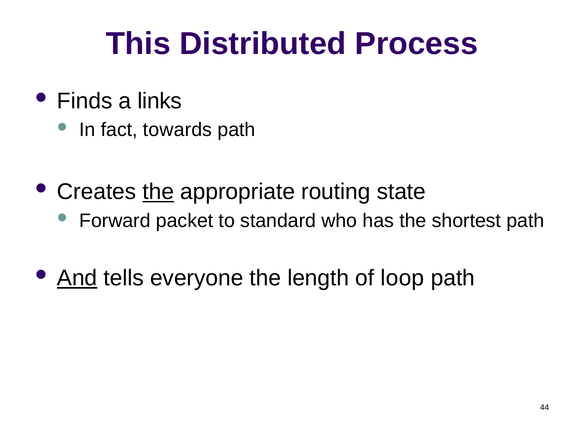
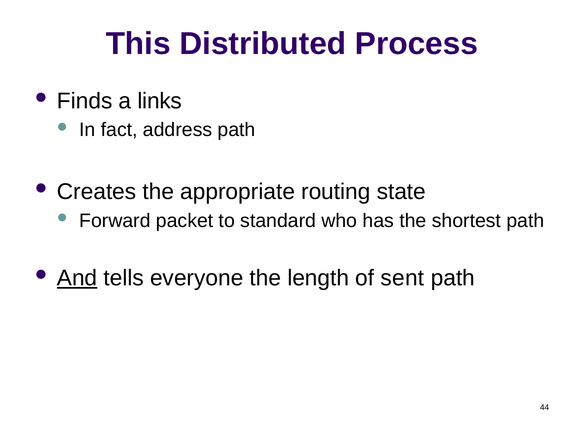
towards: towards -> address (178, 130)
the underline: present -> none (158, 192)
loop: loop -> sent (402, 278)
